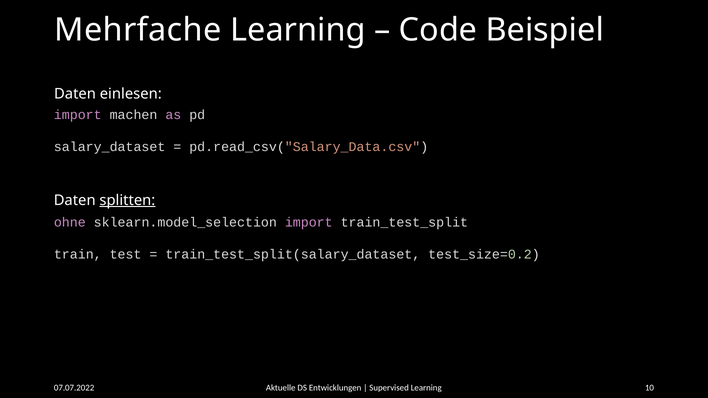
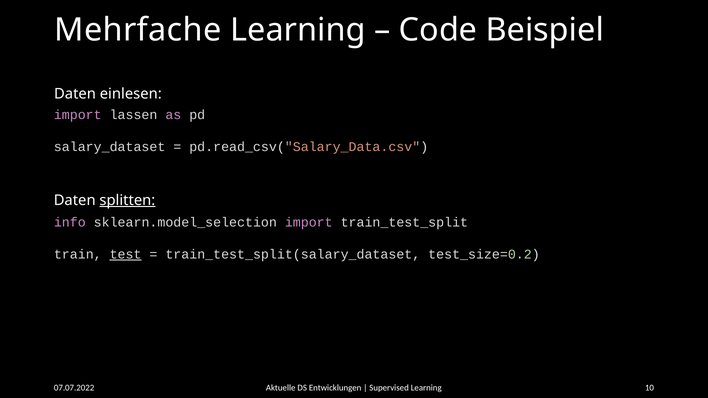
machen: machen -> lassen (134, 115)
ohne: ohne -> info (70, 223)
test underline: none -> present (126, 255)
